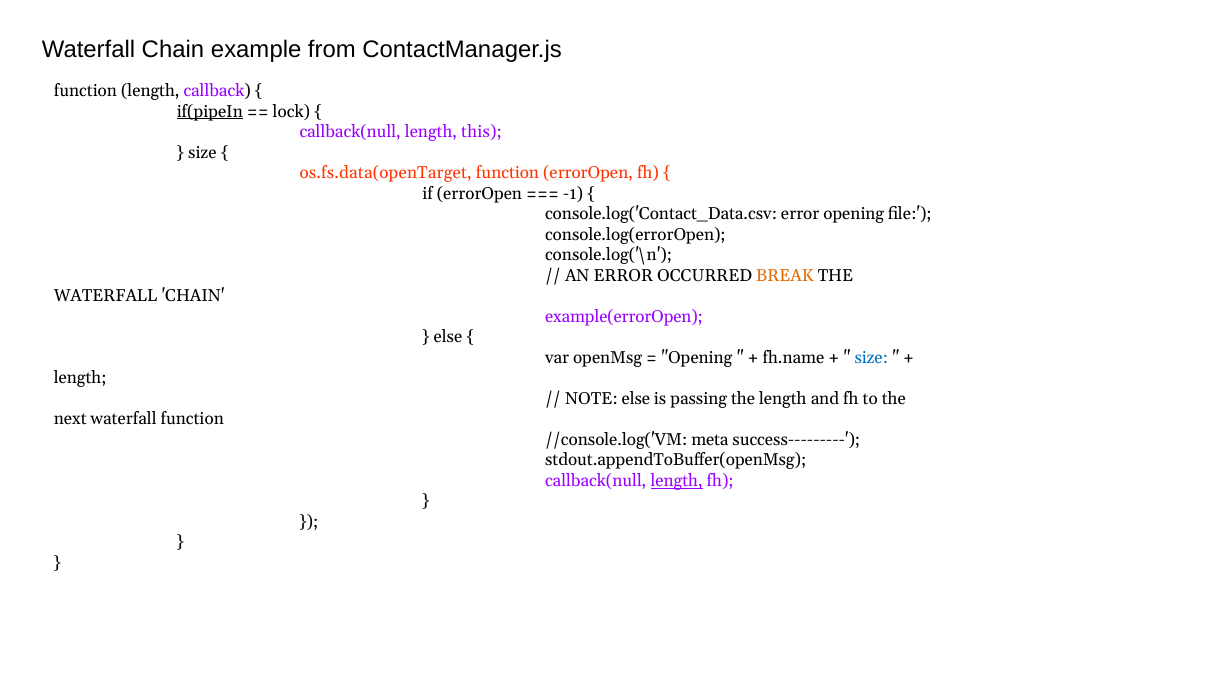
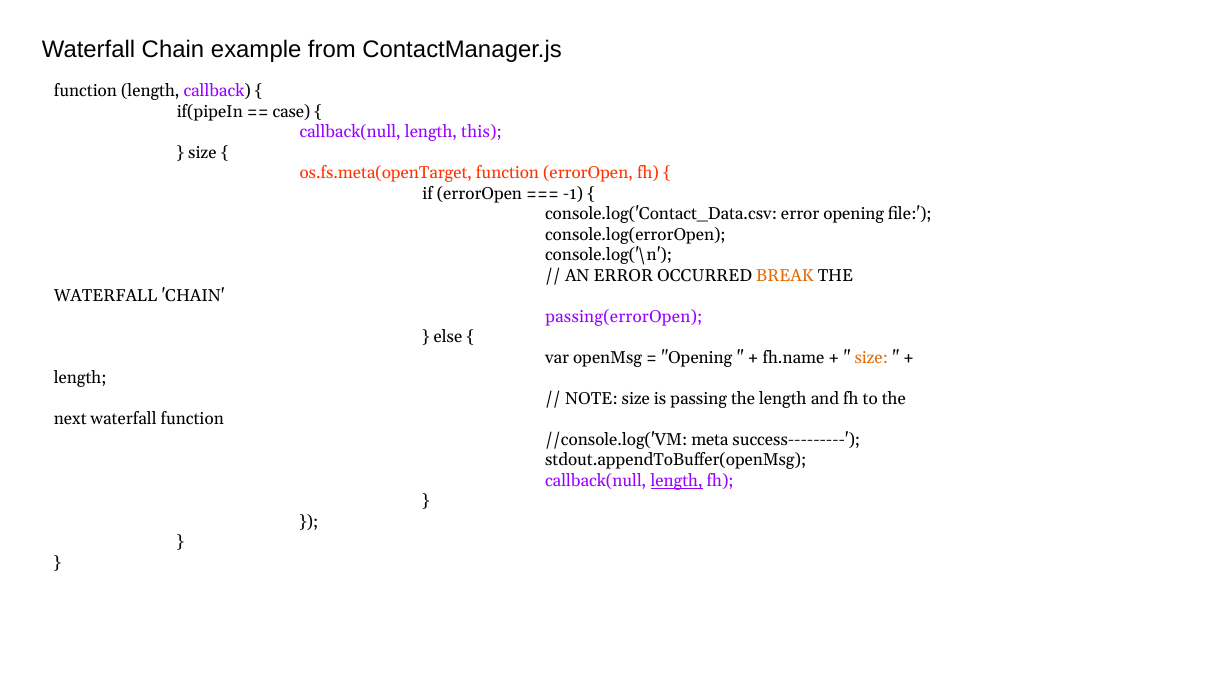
if(pipeIn underline: present -> none (210, 112)
lock: lock -> case (291, 112)
os.fs.data(openTarget: os.fs.data(openTarget -> os.fs.meta(openTarget (386, 173)
example(errorOpen: example(errorOpen -> passing(errorOpen (624, 317)
size colour: blue -> orange (871, 358)
NOTE else: else -> size (636, 399)
